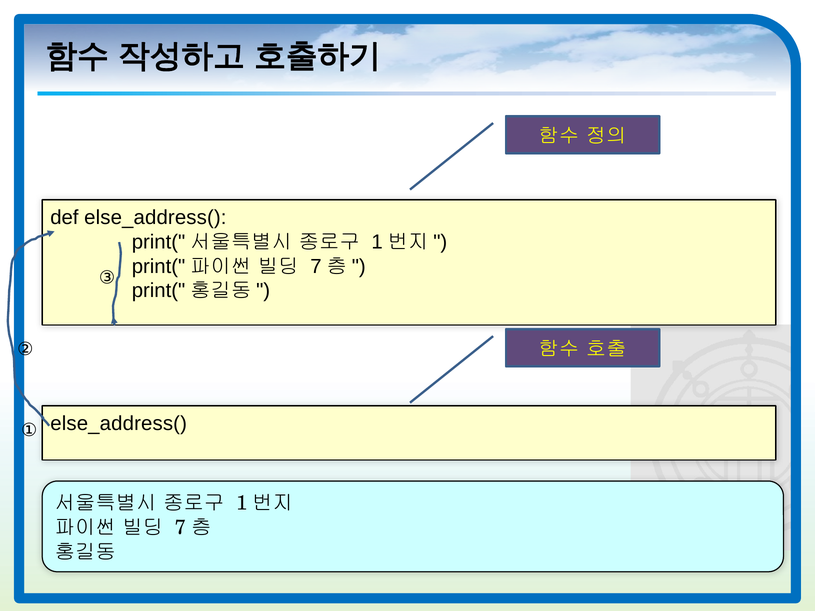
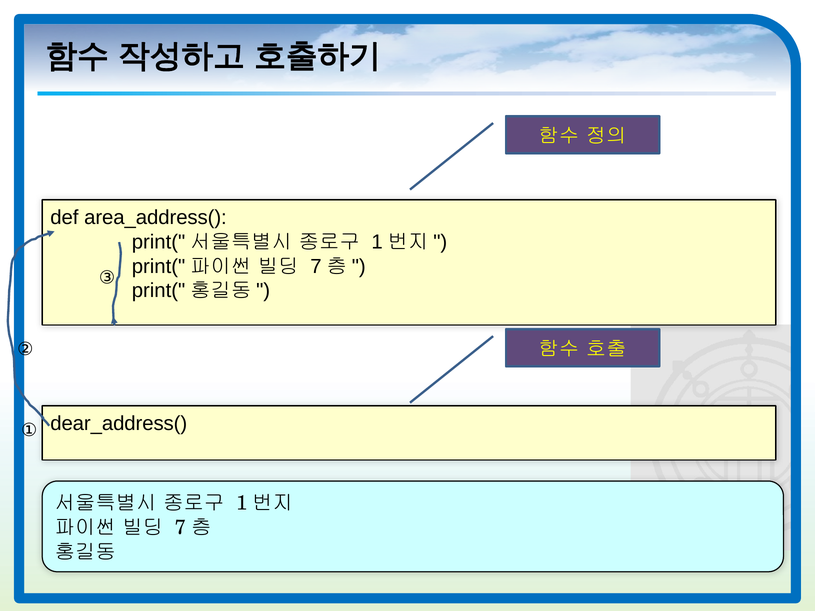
def else_address(: else_address( -> area_address( (155, 218)
else_address(: else_address( -> dear_address( (119, 424)
